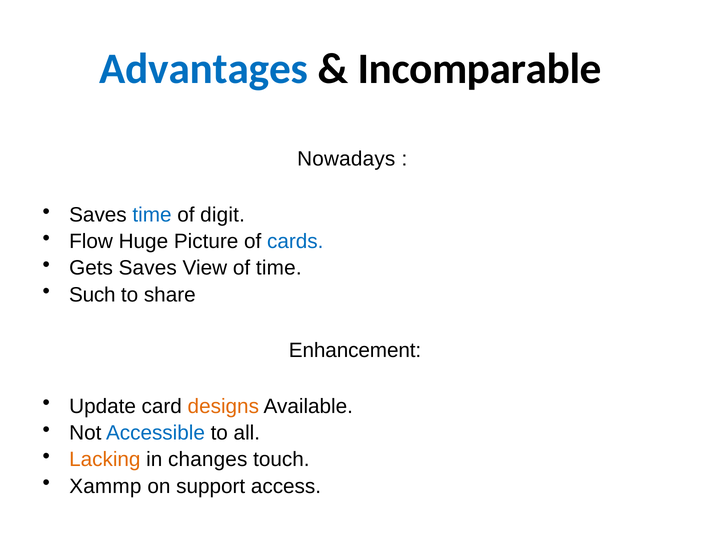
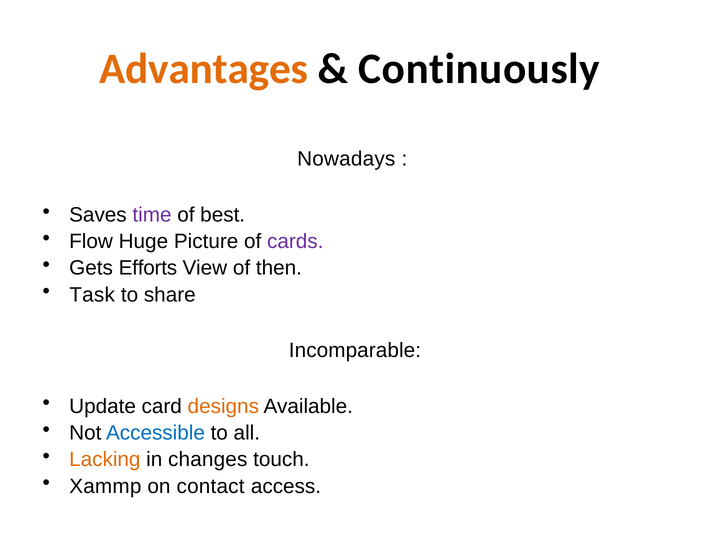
Advantages colour: blue -> orange (204, 69)
Incomparable: Incomparable -> Continuously (479, 69)
time colour: blue -> purple (152, 215)
digit: digit -> best (223, 215)
cards colour: blue -> purple (295, 241)
Gets Saves: Saves -> Efforts (148, 268)
of time: time -> then (279, 268)
Such: Such -> Task (92, 294)
Enhancement: Enhancement -> Incomparable (355, 350)
support: support -> contact (211, 486)
